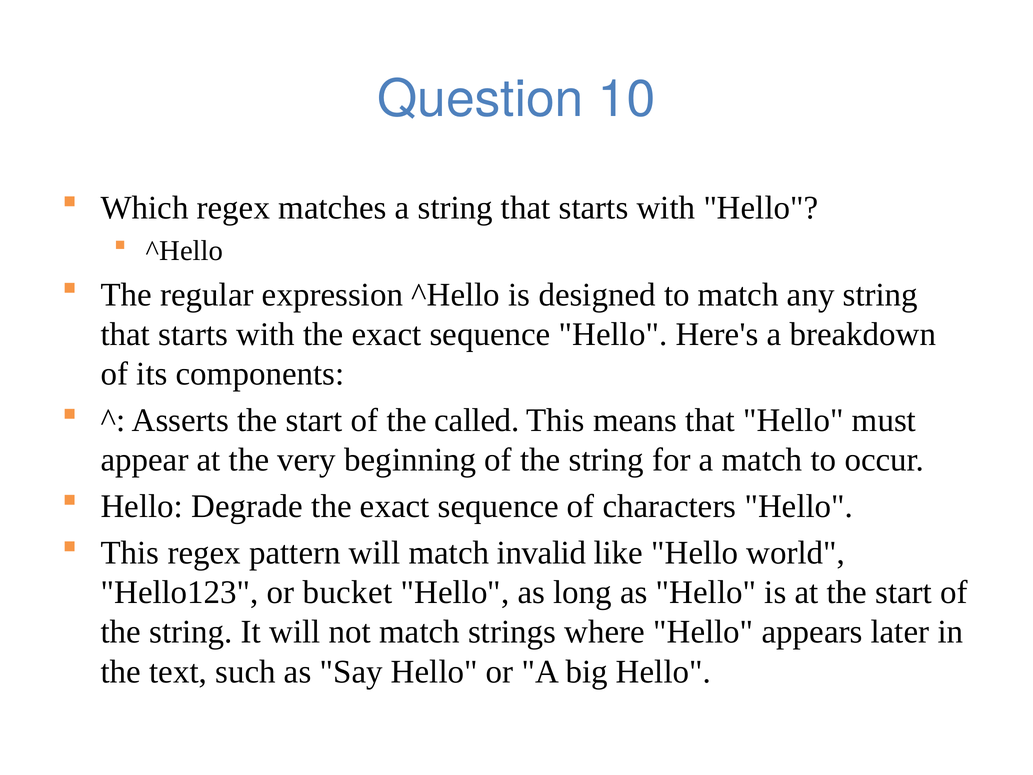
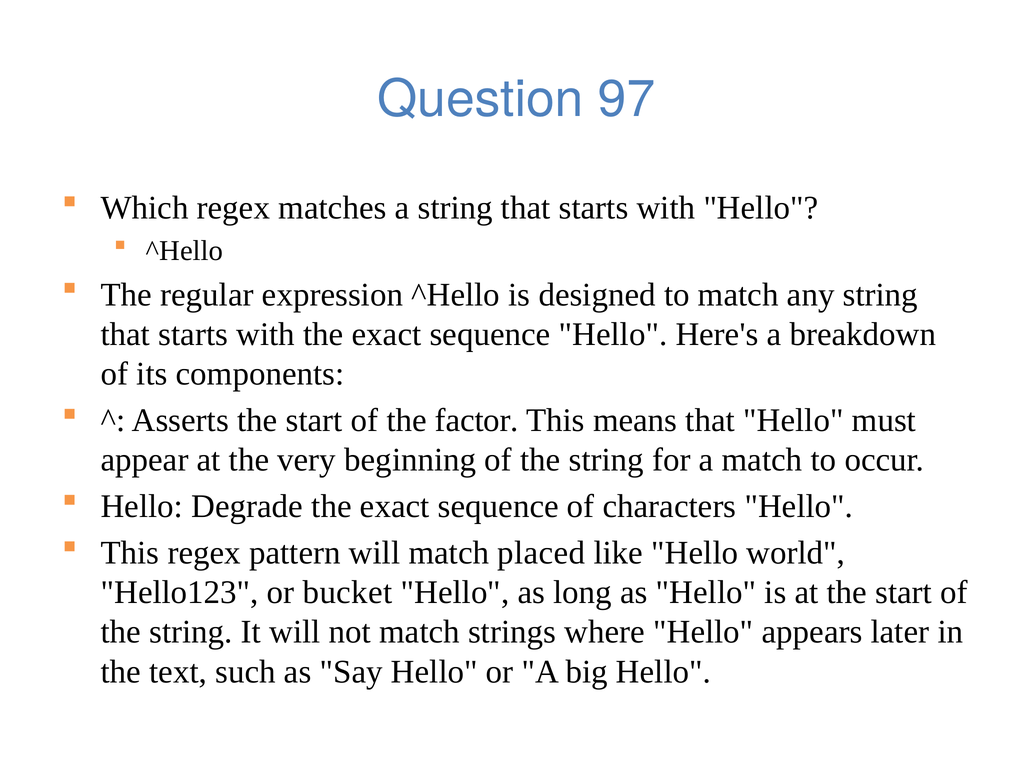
10: 10 -> 97 (627, 99)
called: called -> factor (477, 420)
invalid: invalid -> placed (541, 553)
